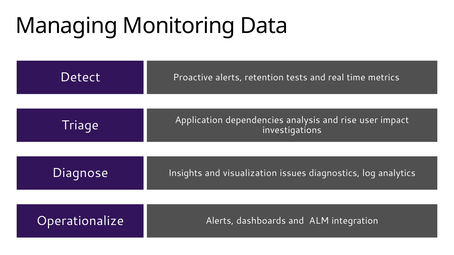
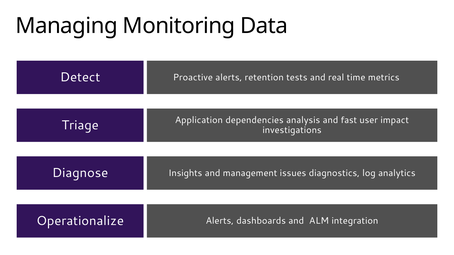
rise: rise -> fast (349, 120)
visualization: visualization -> management (250, 173)
